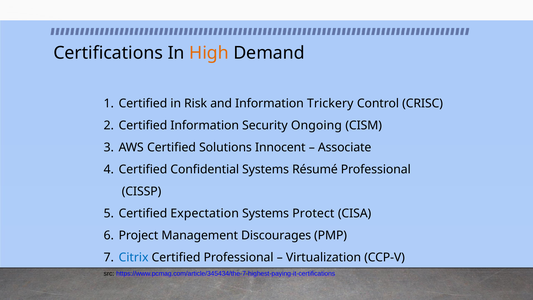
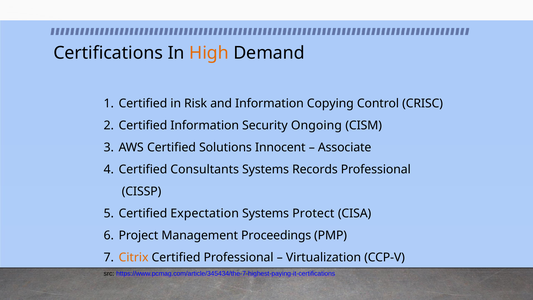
Trickery: Trickery -> Copying (330, 103)
Confidential: Confidential -> Consultants (205, 169)
Résumé: Résumé -> Records (315, 169)
Discourages: Discourages -> Proceedings (276, 235)
Citrix colour: blue -> orange (134, 257)
